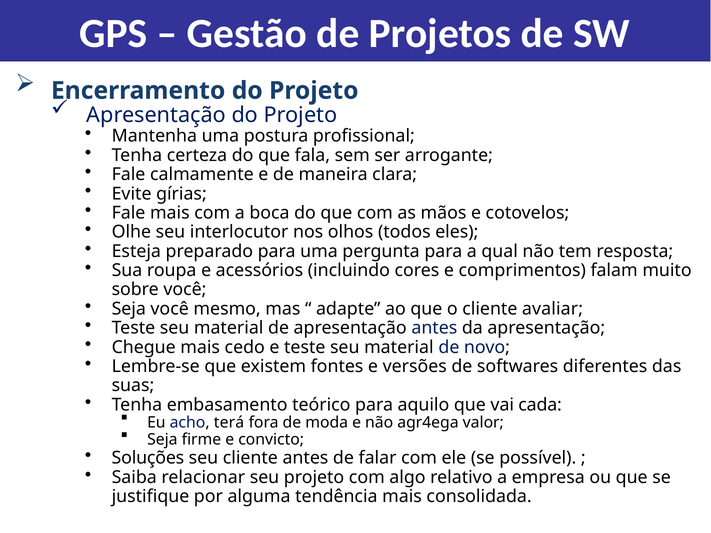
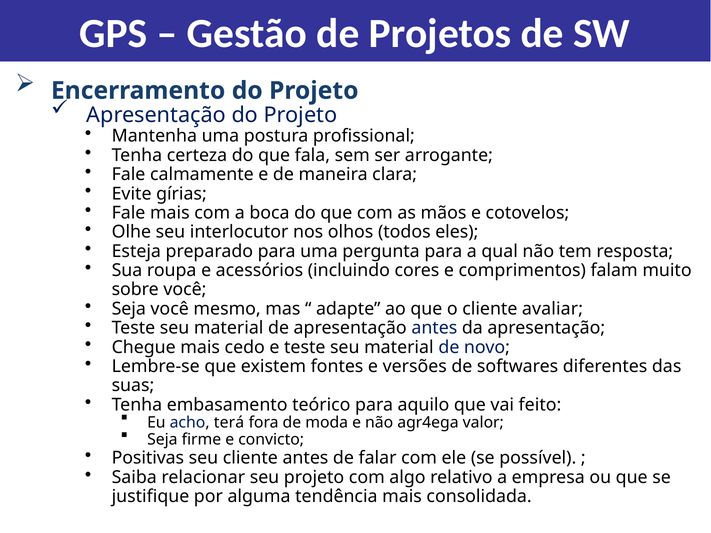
cada: cada -> feito (540, 405)
Soluções: Soluções -> Positivas (148, 458)
